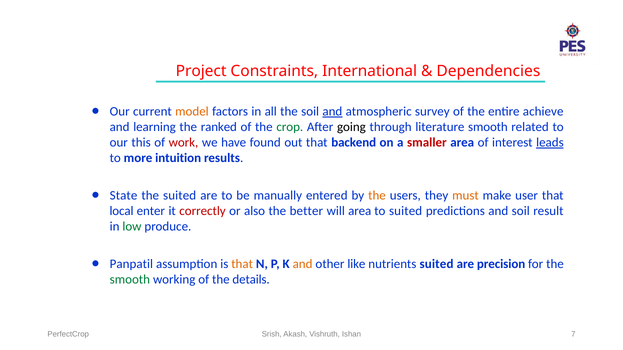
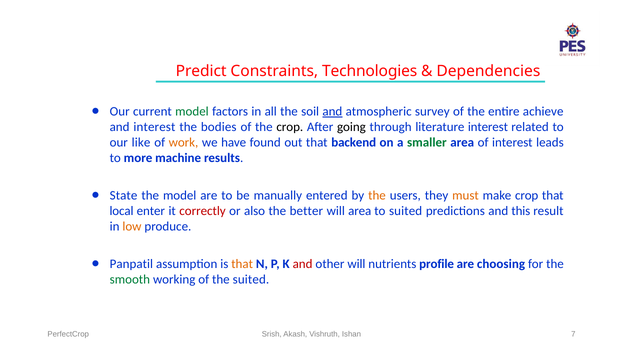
Project: Project -> Predict (201, 71)
International: International -> Technologies (370, 71)
model colour: orange -> green (192, 112)
and learning: learning -> interest (154, 127)
ranked: ranked -> bodies (219, 127)
crop colour: green -> black (290, 127)
literature smooth: smooth -> interest (488, 127)
this: this -> like (141, 143)
work colour: red -> orange (183, 143)
smaller colour: red -> green (427, 143)
leads underline: present -> none (550, 143)
intuition: intuition -> machine (178, 158)
the suited: suited -> model (180, 196)
make user: user -> crop (527, 196)
and soil: soil -> this (521, 211)
low colour: green -> orange (132, 227)
and colour: orange -> red (303, 264)
other like: like -> will (356, 264)
nutrients suited: suited -> profile (437, 264)
precision: precision -> choosing (501, 264)
the details: details -> suited (251, 280)
